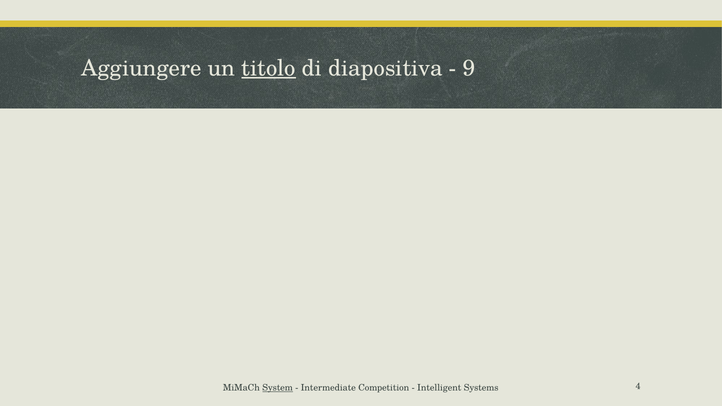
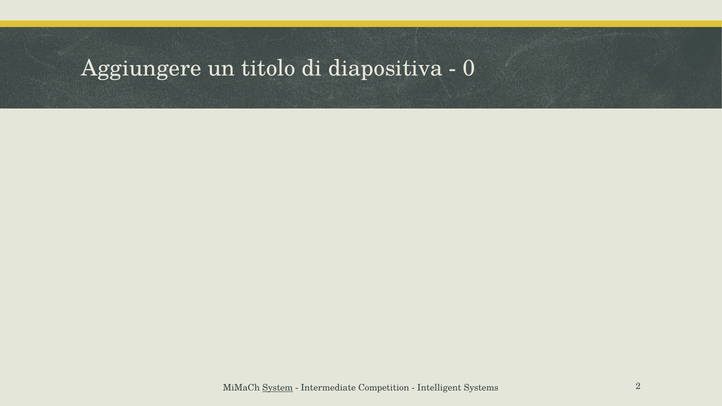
titolo underline: present -> none (269, 68)
9: 9 -> 0 (469, 68)
4: 4 -> 2 (638, 387)
